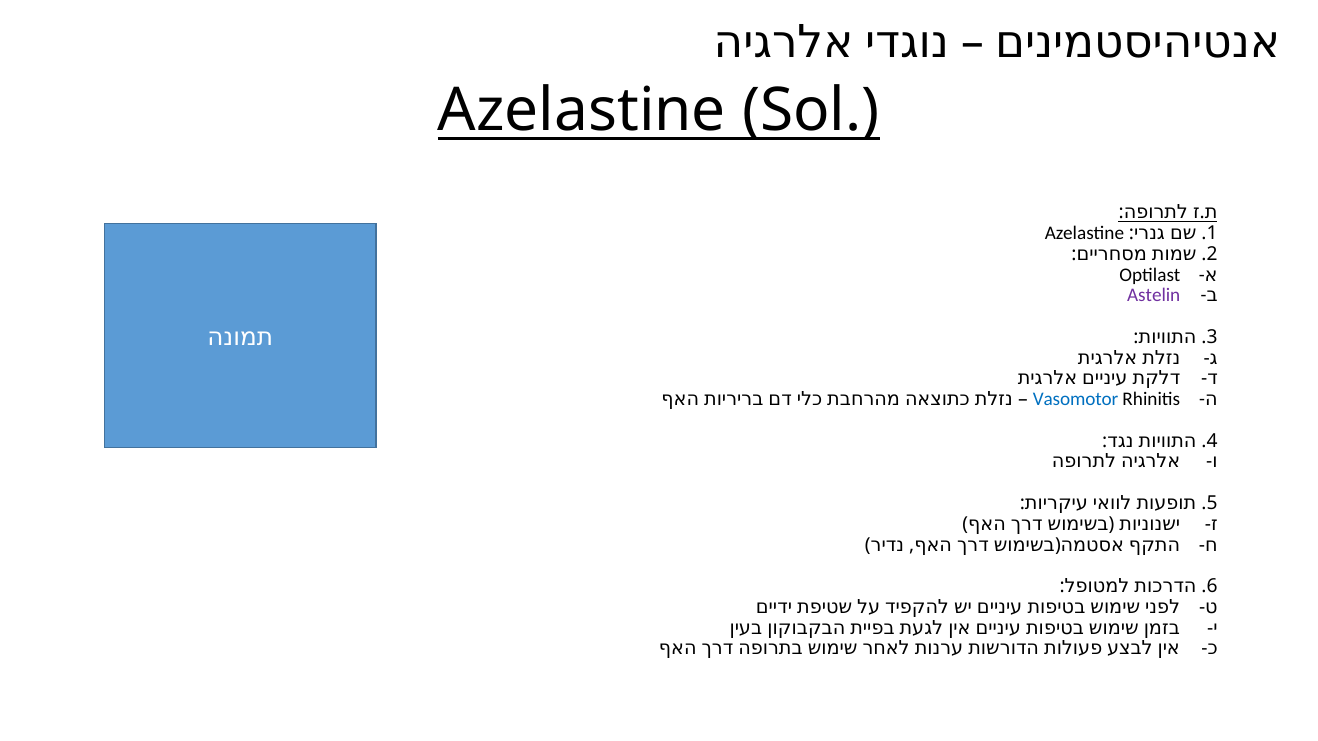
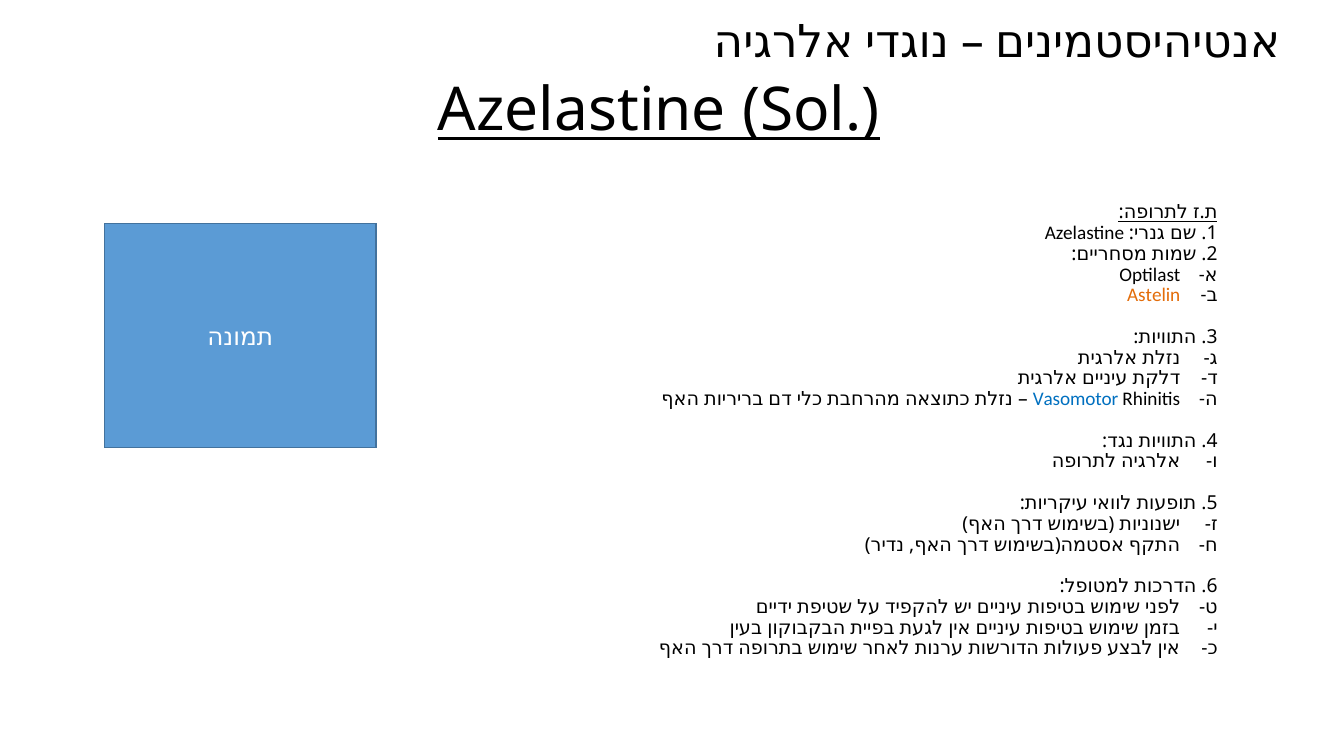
Astelin colour: purple -> orange (1154, 296)
